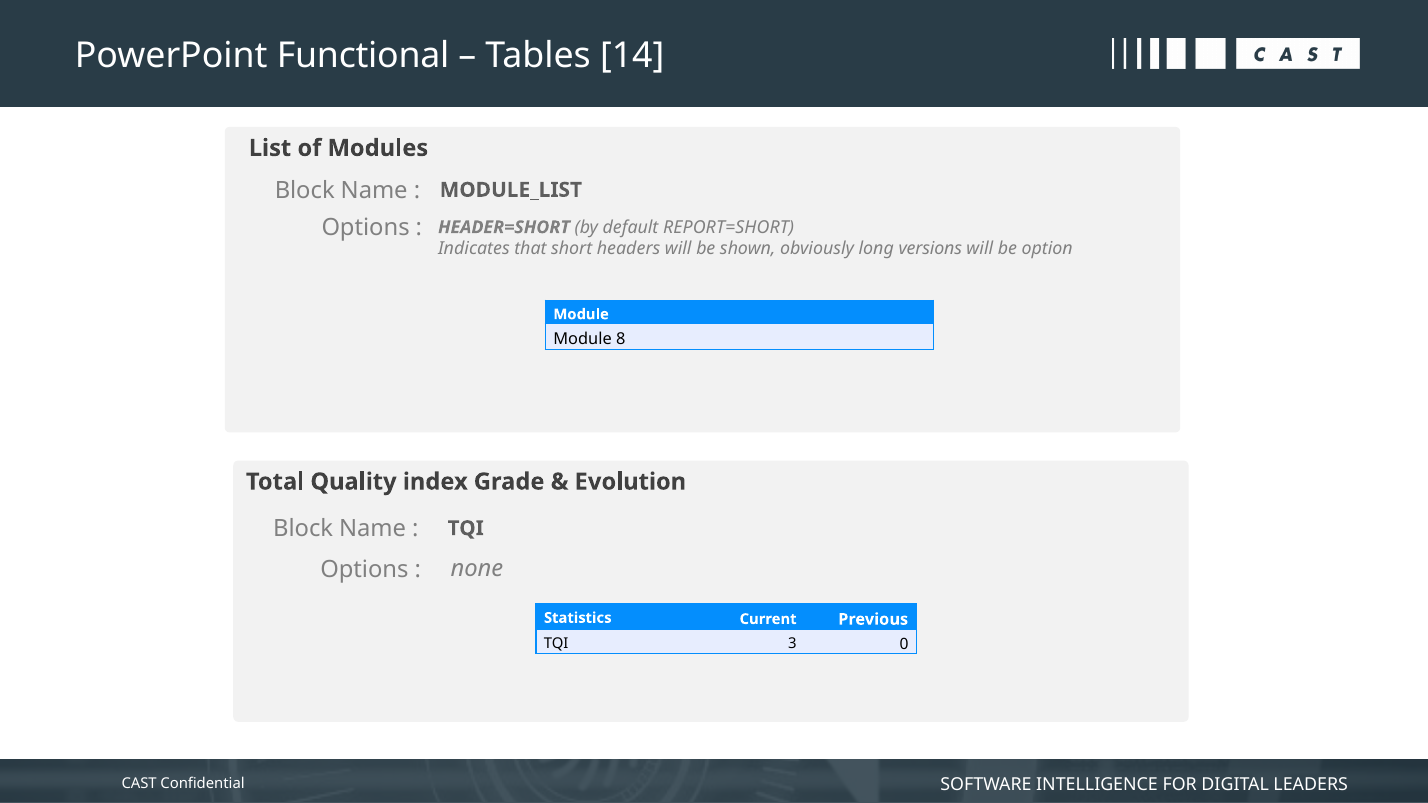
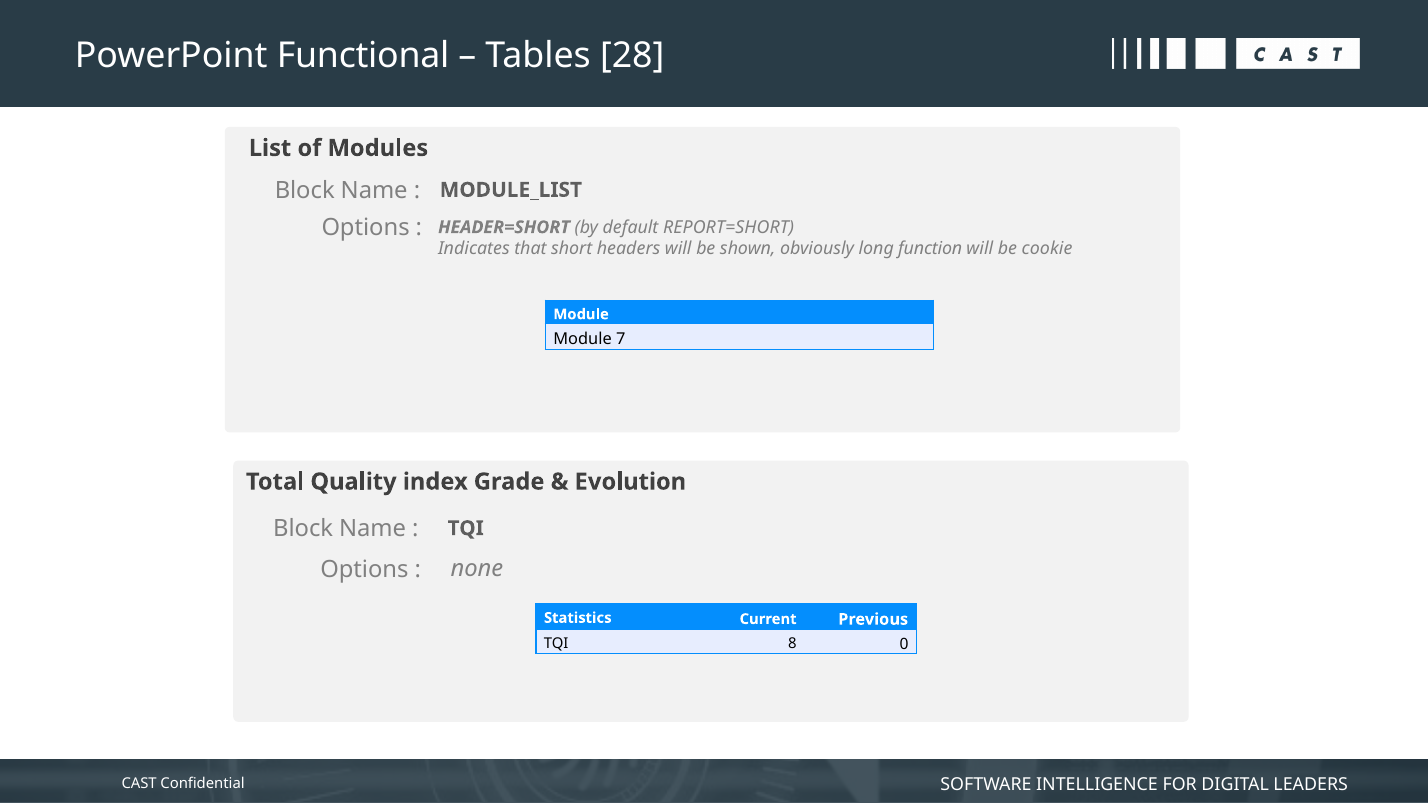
14: 14 -> 28 (632, 56)
versions: versions -> function (930, 249)
option: option -> cookie (1047, 249)
8: 8 -> 7 (621, 339)
3: 3 -> 8 (792, 644)
